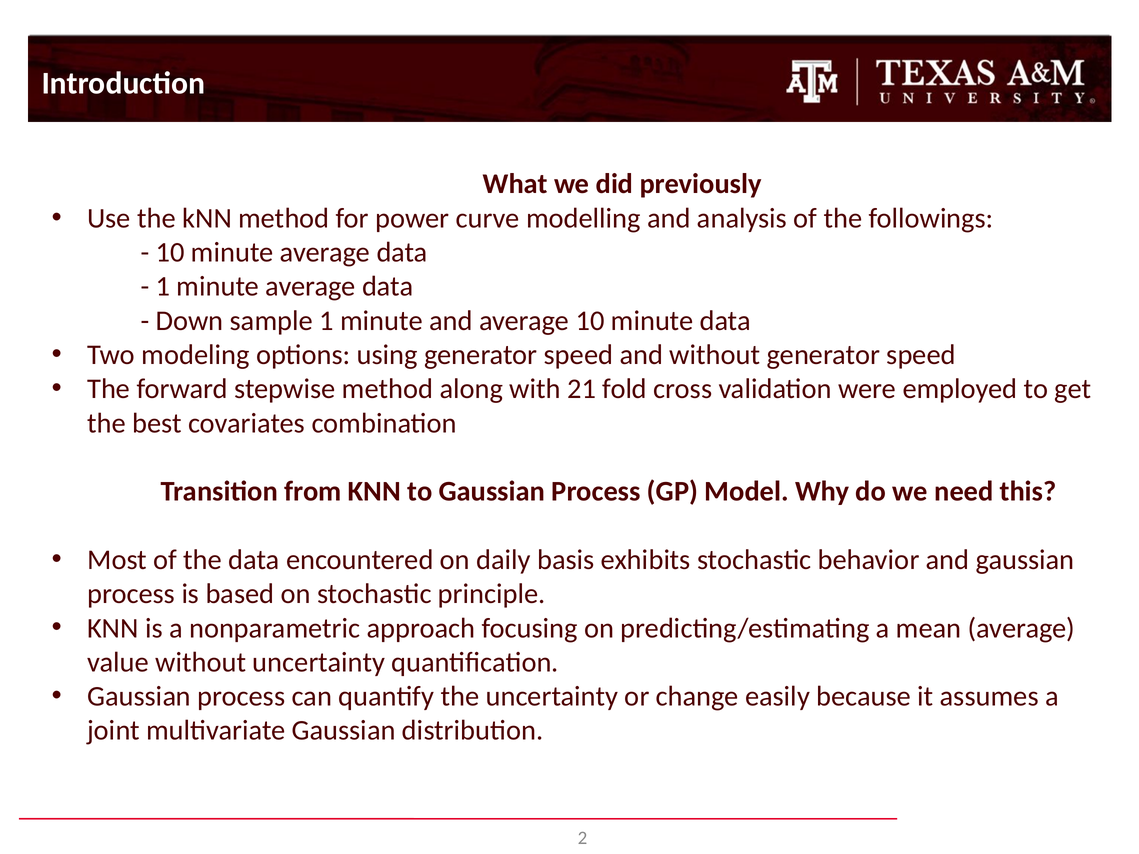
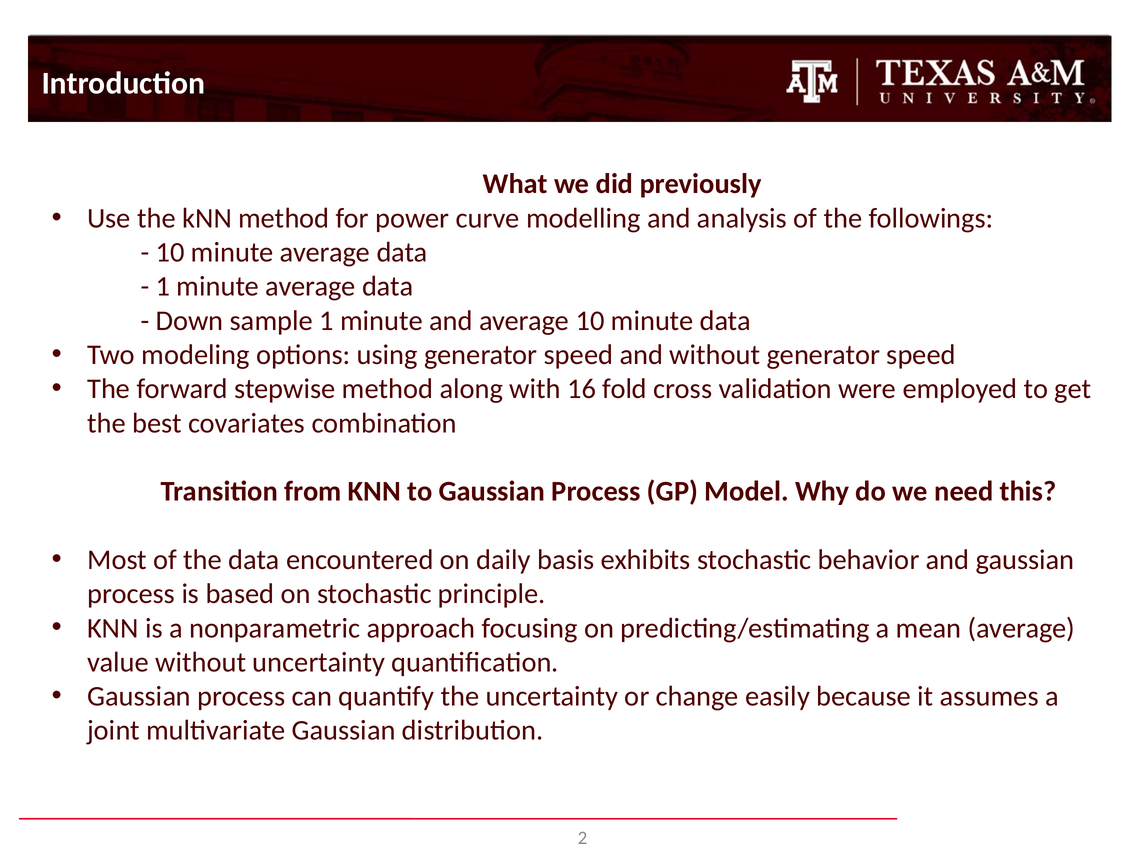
21: 21 -> 16 (582, 389)
